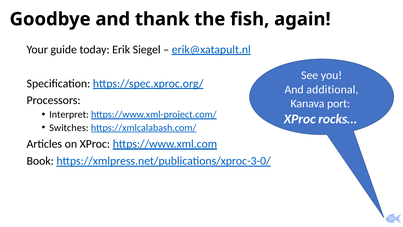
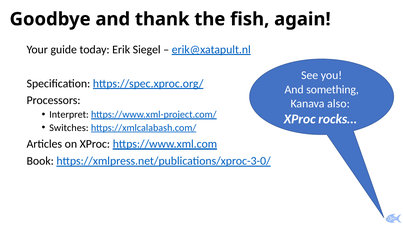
additional: additional -> something (333, 89)
port: port -> also (338, 104)
